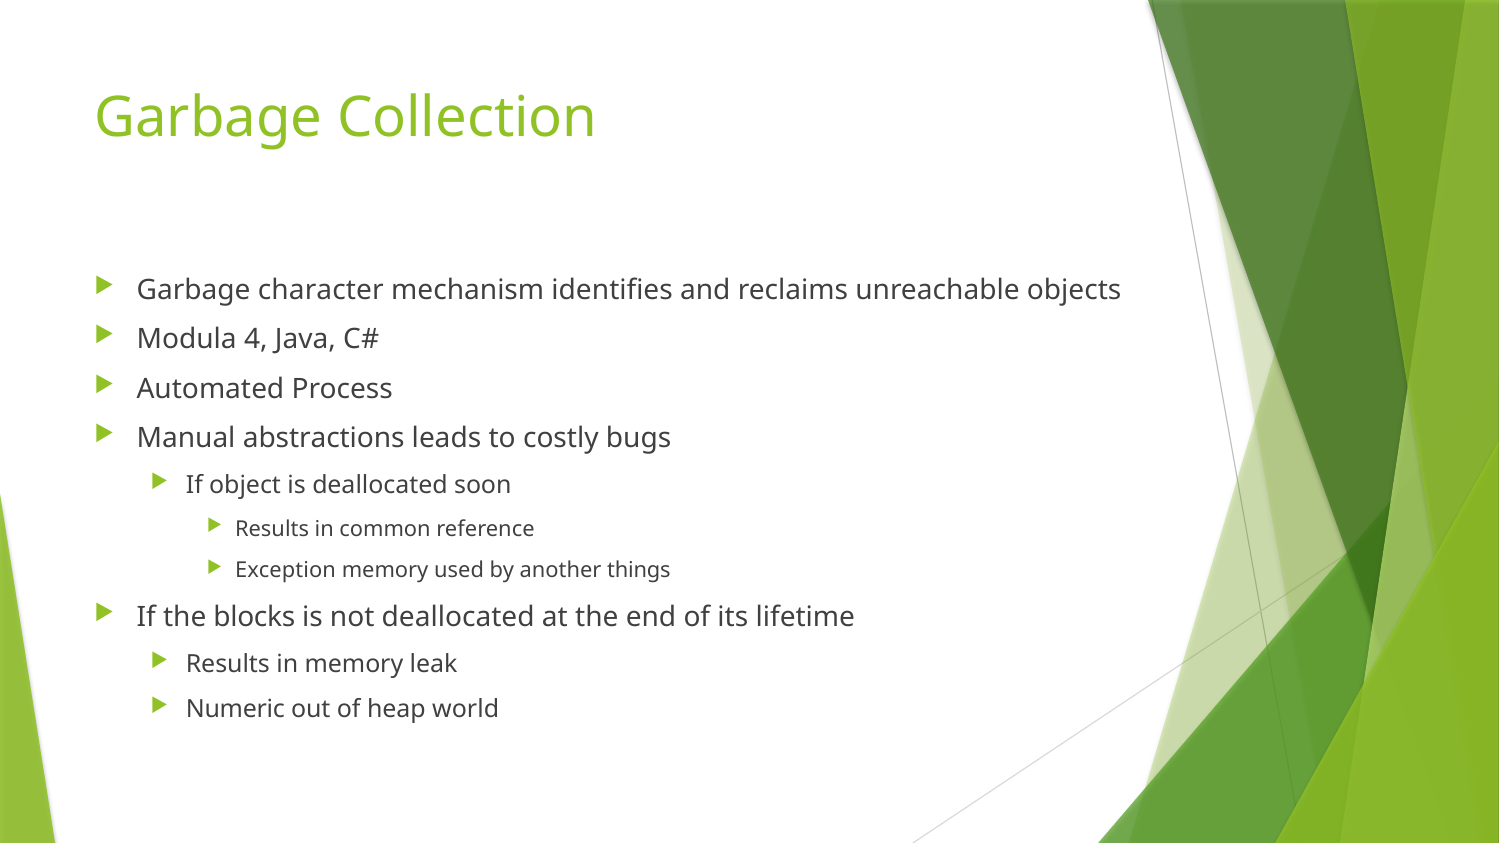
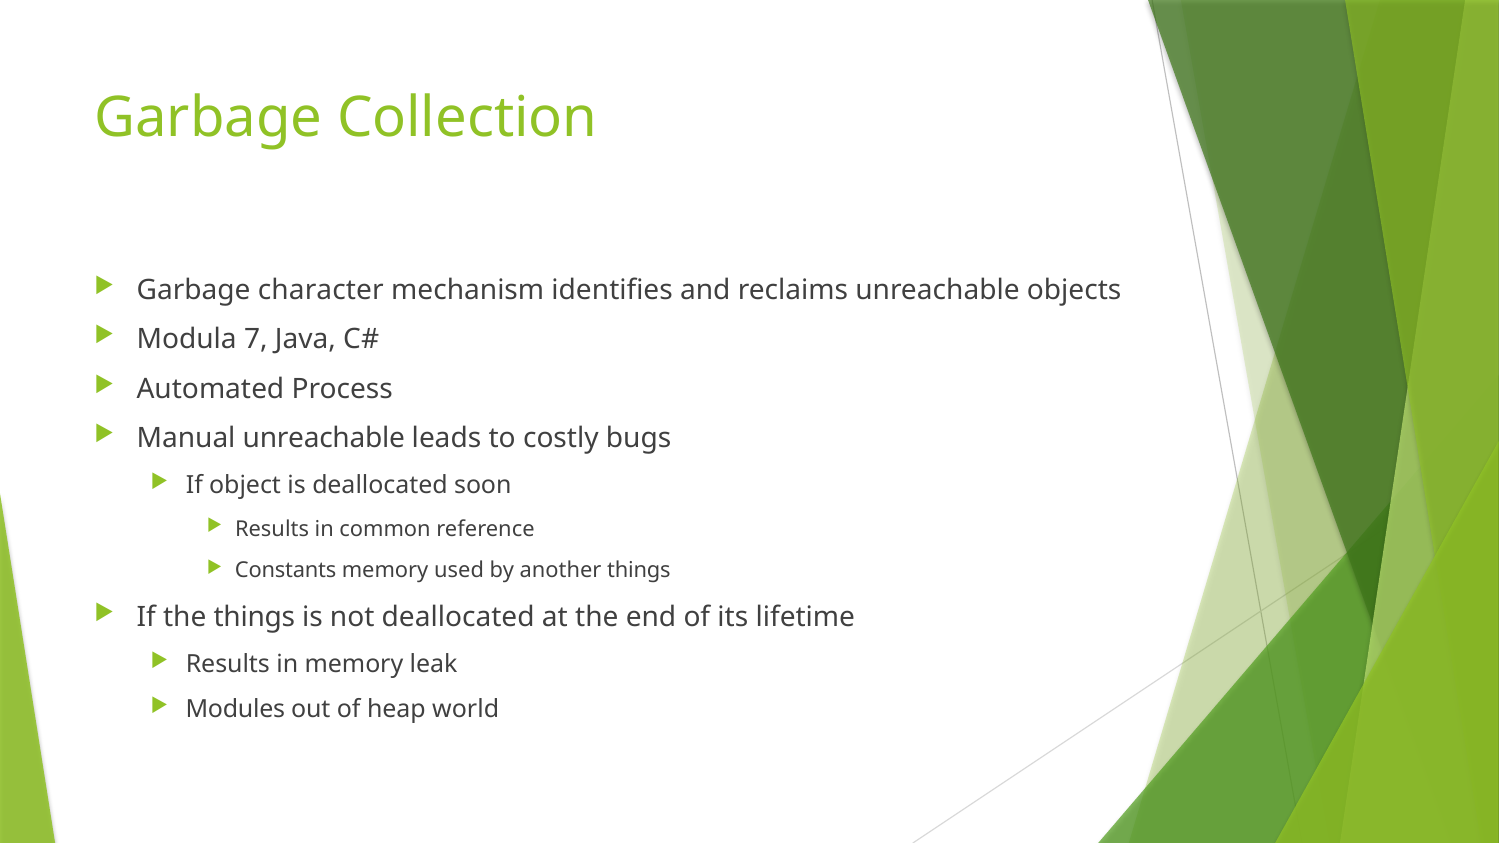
4: 4 -> 7 (256, 339)
Manual abstractions: abstractions -> unreachable (324, 438)
Exception: Exception -> Constants (286, 571)
the blocks: blocks -> things (254, 617)
Numeric: Numeric -> Modules (235, 710)
